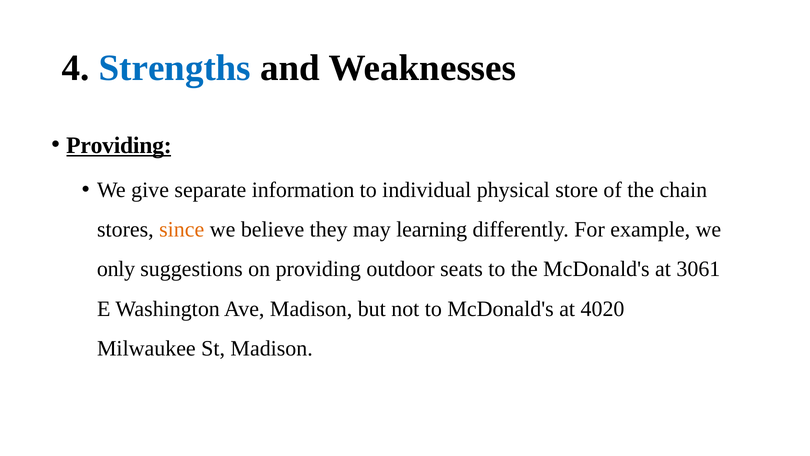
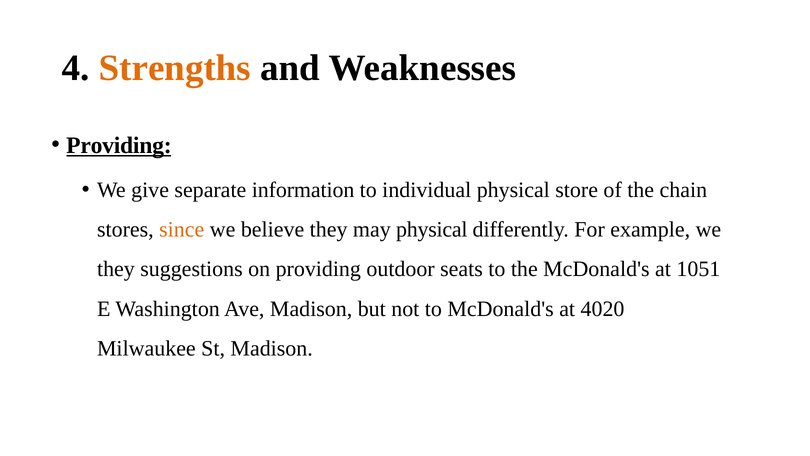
Strengths colour: blue -> orange (175, 68)
may learning: learning -> physical (432, 229)
only: only -> they (116, 269)
3061: 3061 -> 1051 (698, 269)
